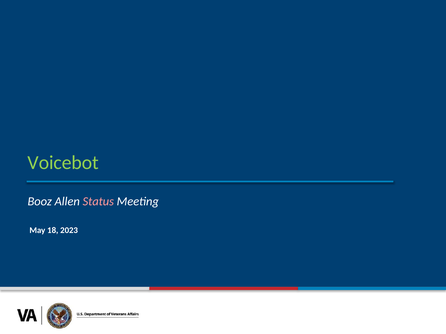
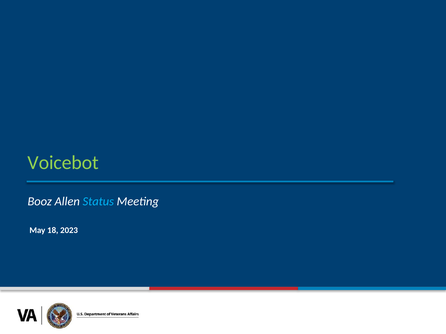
Status colour: pink -> light blue (98, 202)
